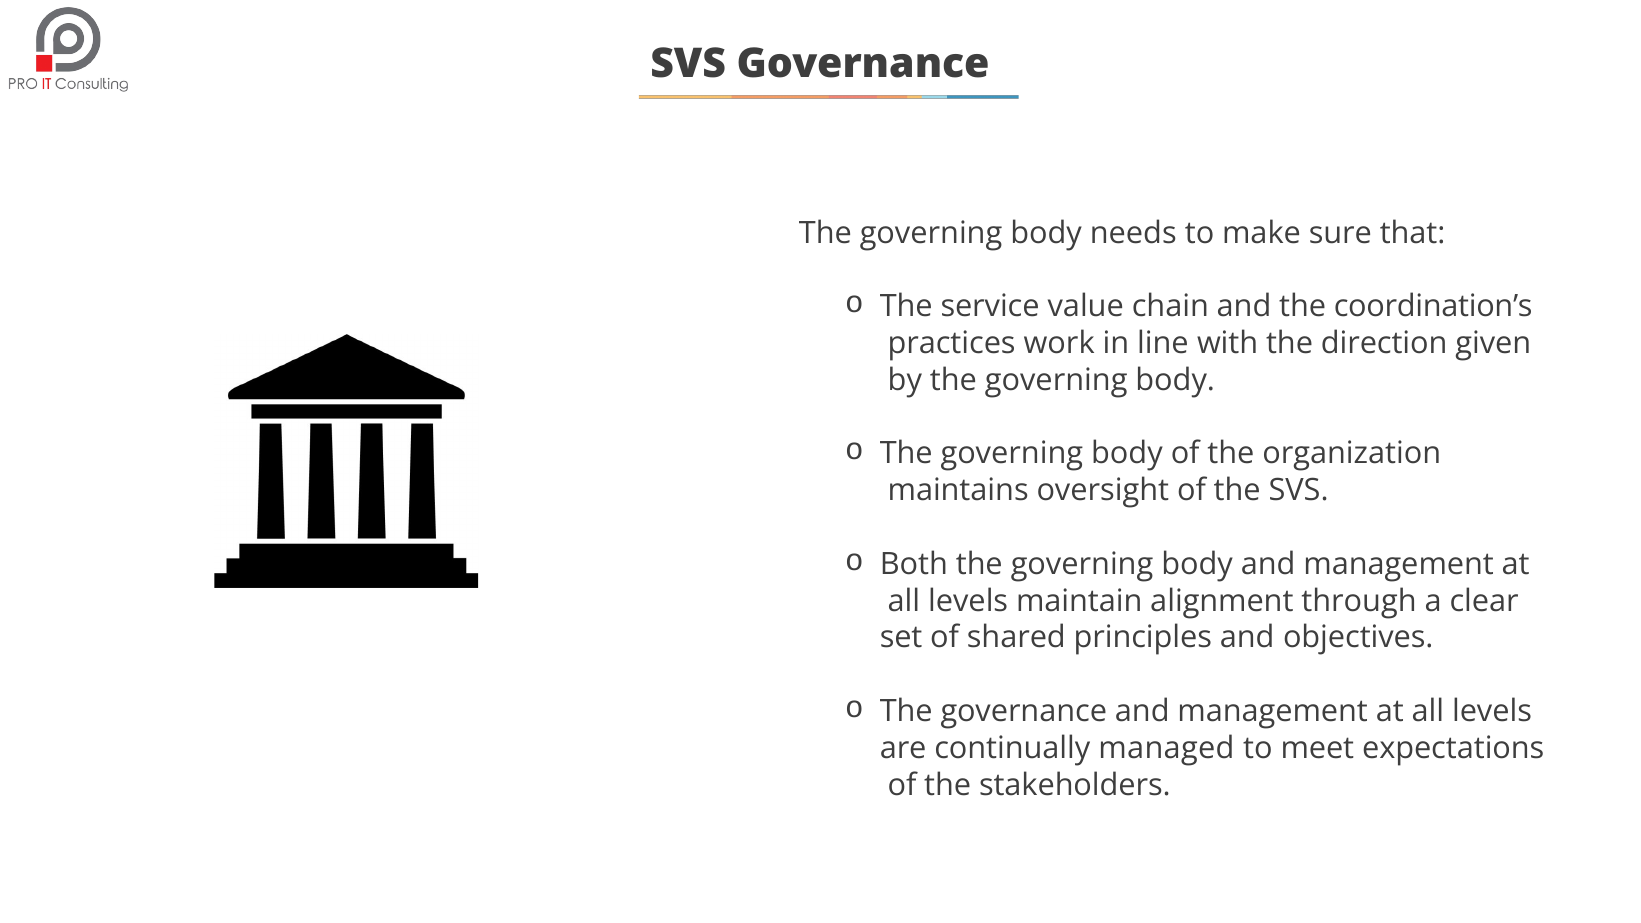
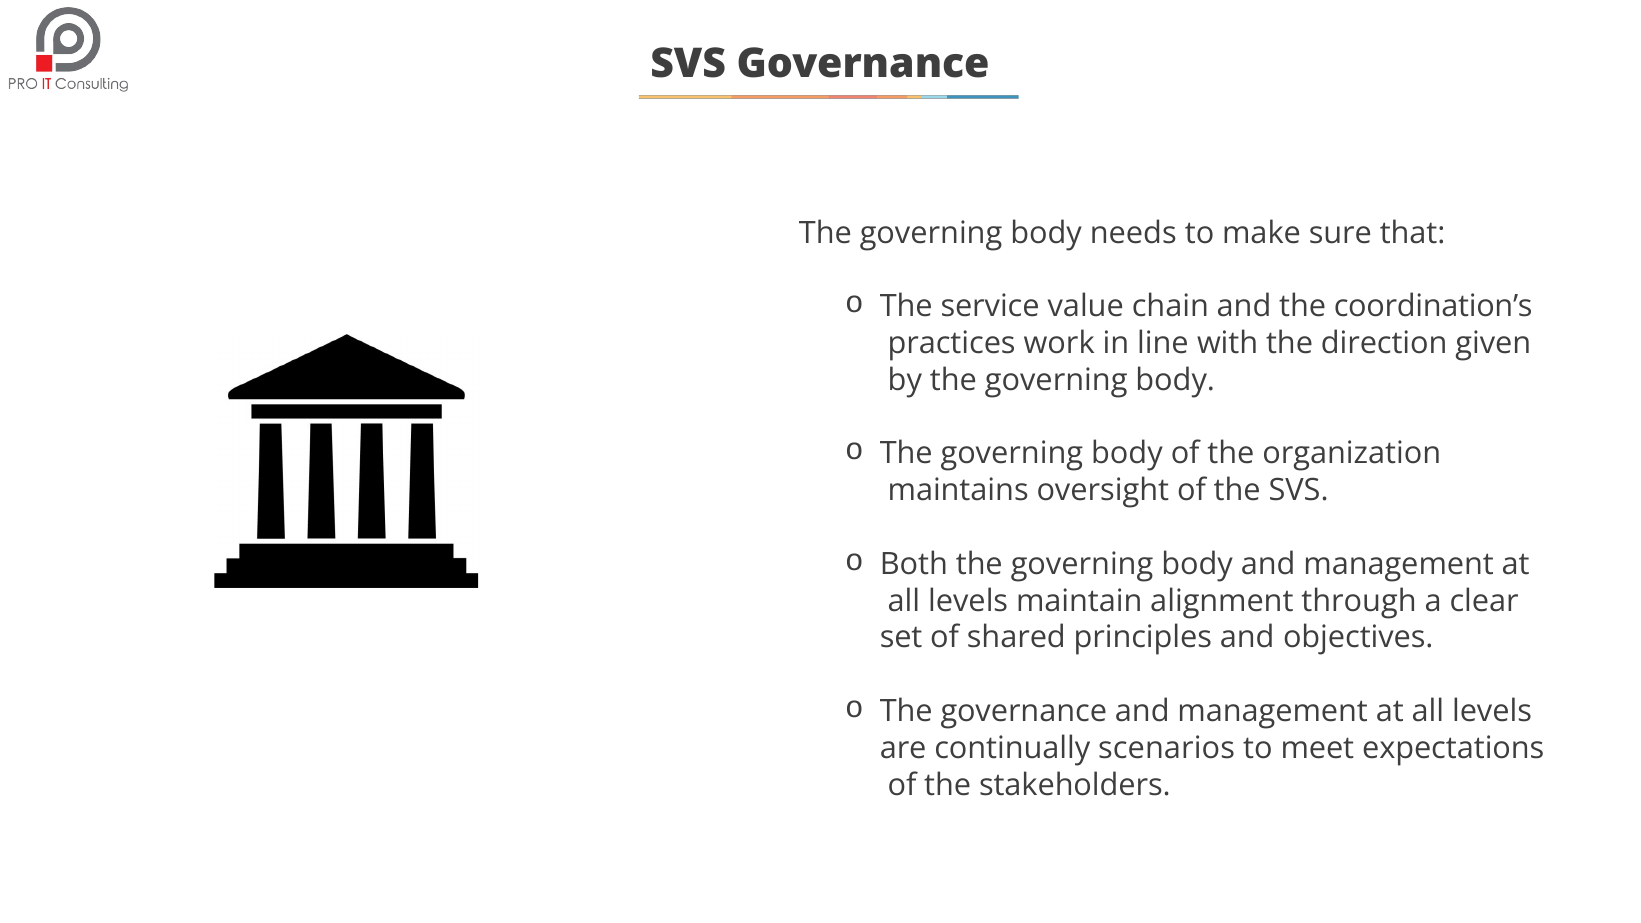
managed: managed -> scenarios (1166, 748)
